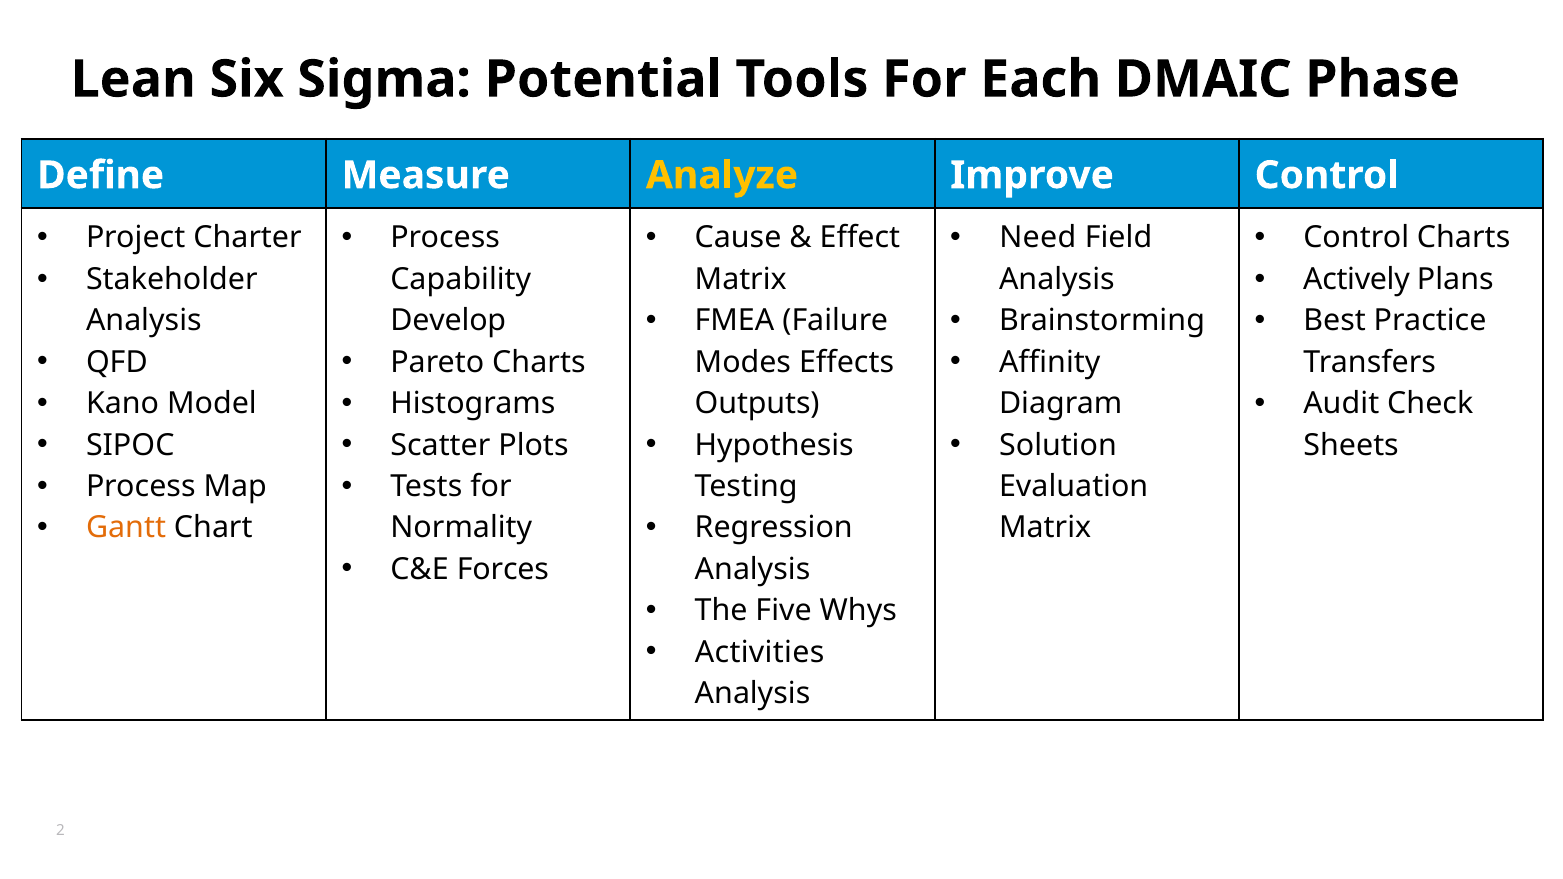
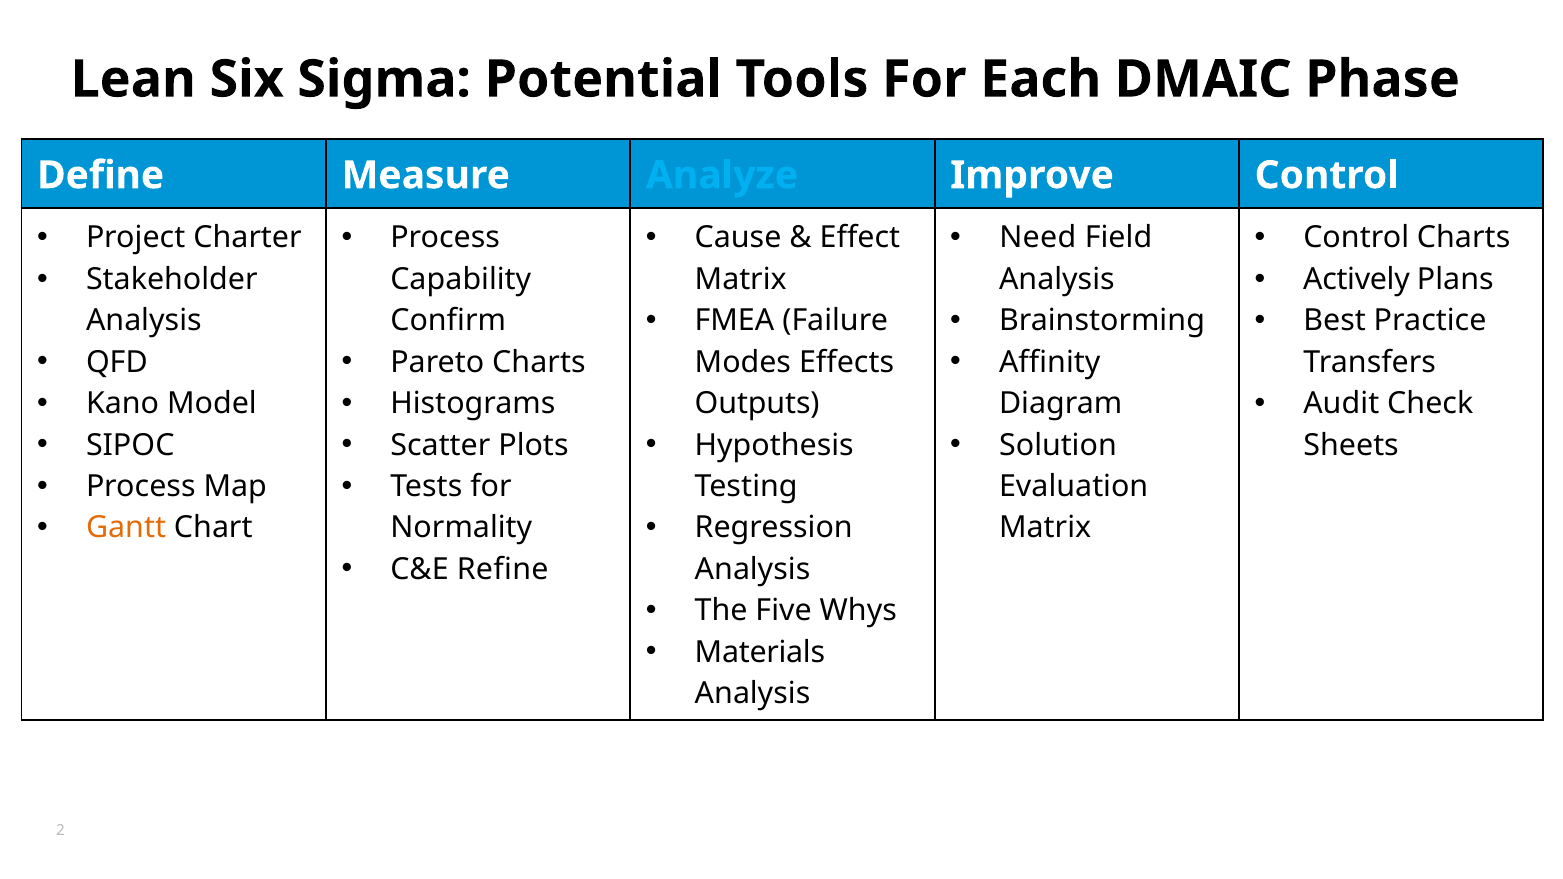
Analyze colour: yellow -> light blue (722, 175)
Develop: Develop -> Confirm (448, 321)
Forces: Forces -> Refine (503, 569)
Activities: Activities -> Materials (760, 652)
